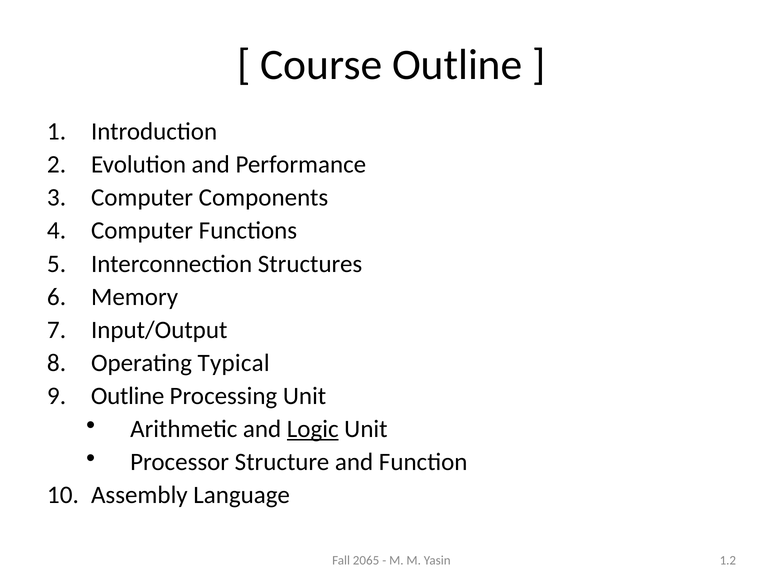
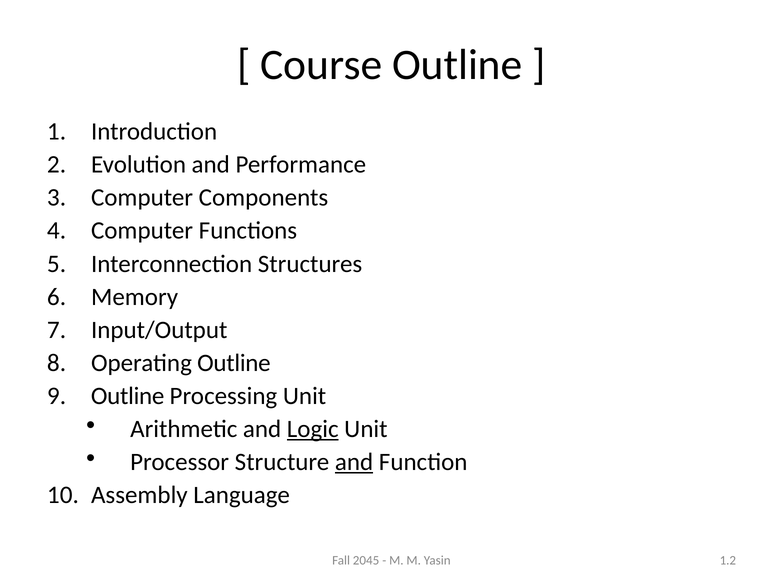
Operating Typical: Typical -> Outline (234, 363)
and underline: none -> present (354, 462)
2065: 2065 -> 2045 (366, 561)
